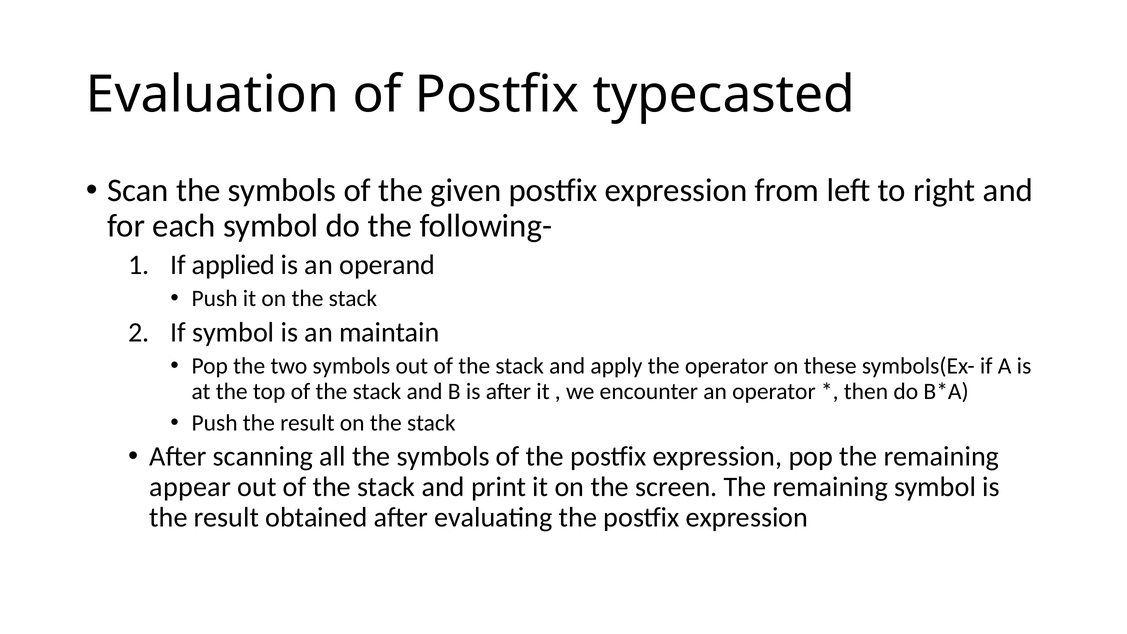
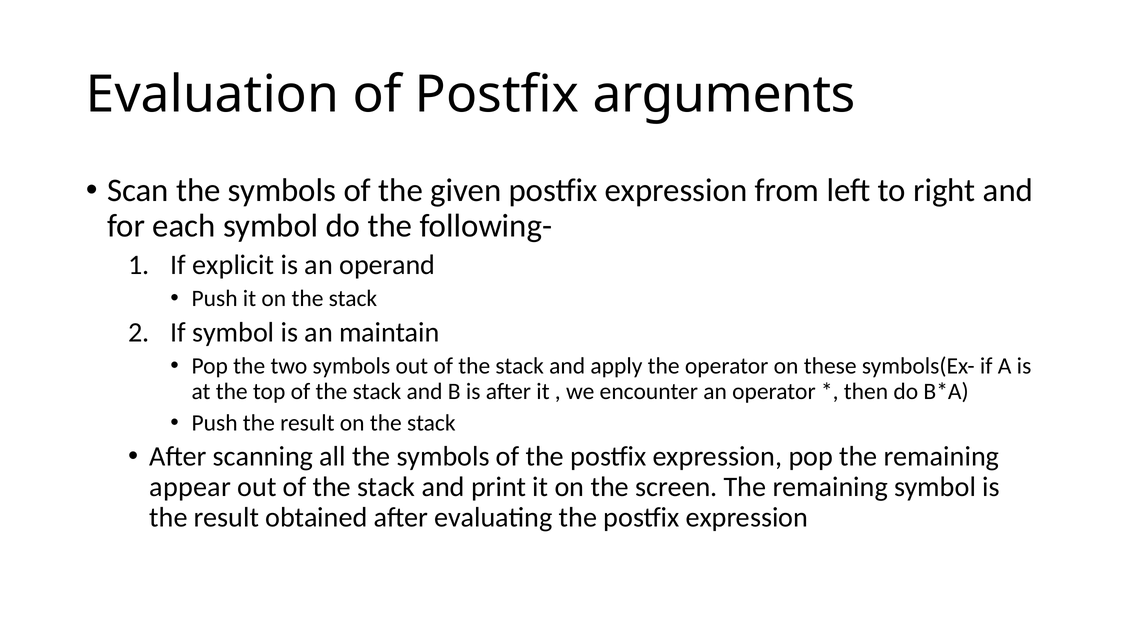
typecasted: typecasted -> arguments (724, 95)
applied: applied -> explicit (233, 265)
